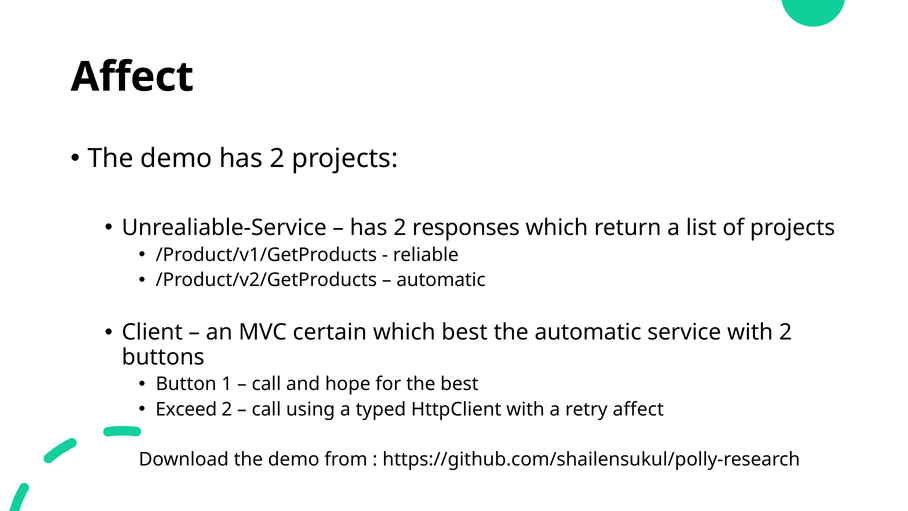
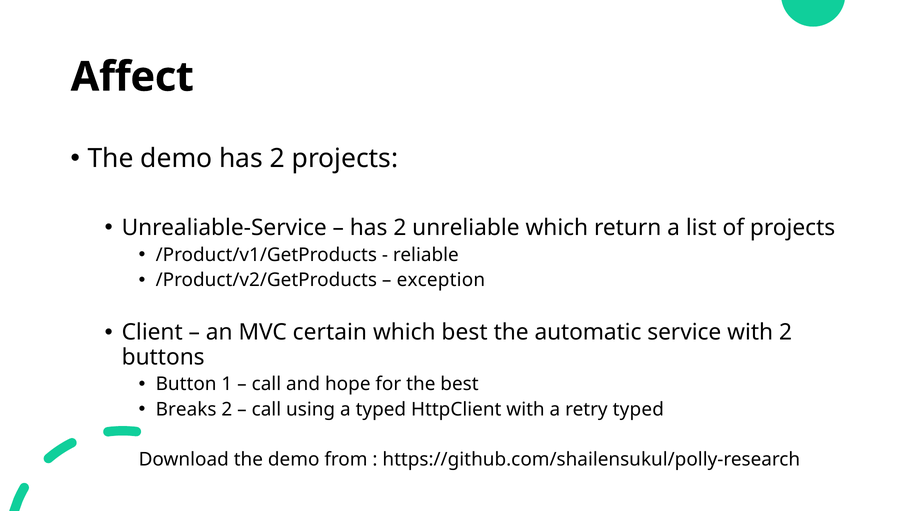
responses: responses -> unreliable (466, 228)
automatic: automatic -> exception (441, 280)
Exceed: Exceed -> Breaks (186, 409)
retry affect: affect -> typed (638, 409)
